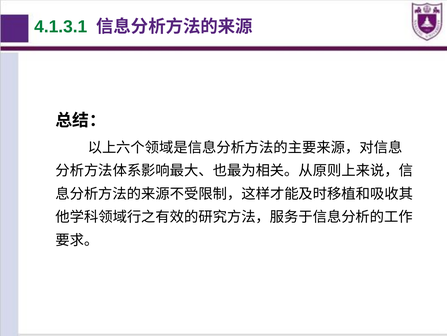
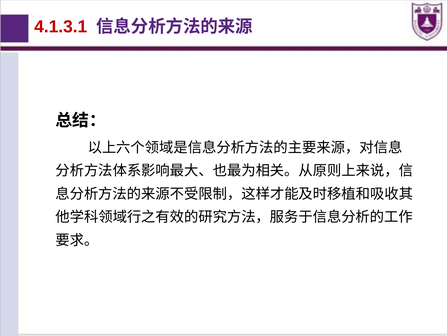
4.1.3.1 colour: green -> red (61, 27)
